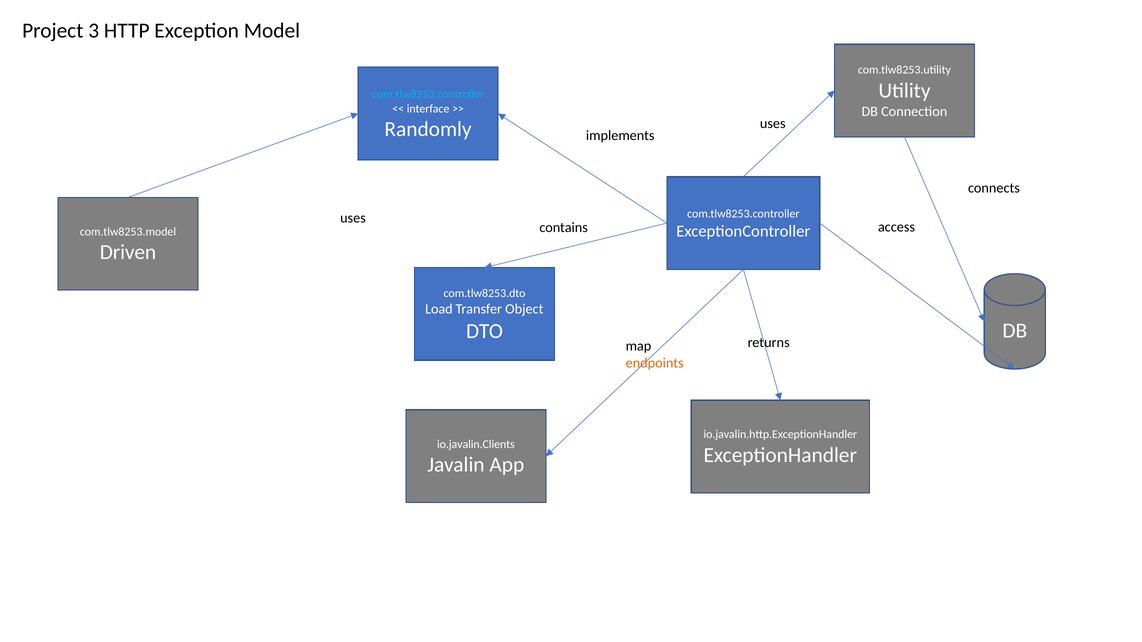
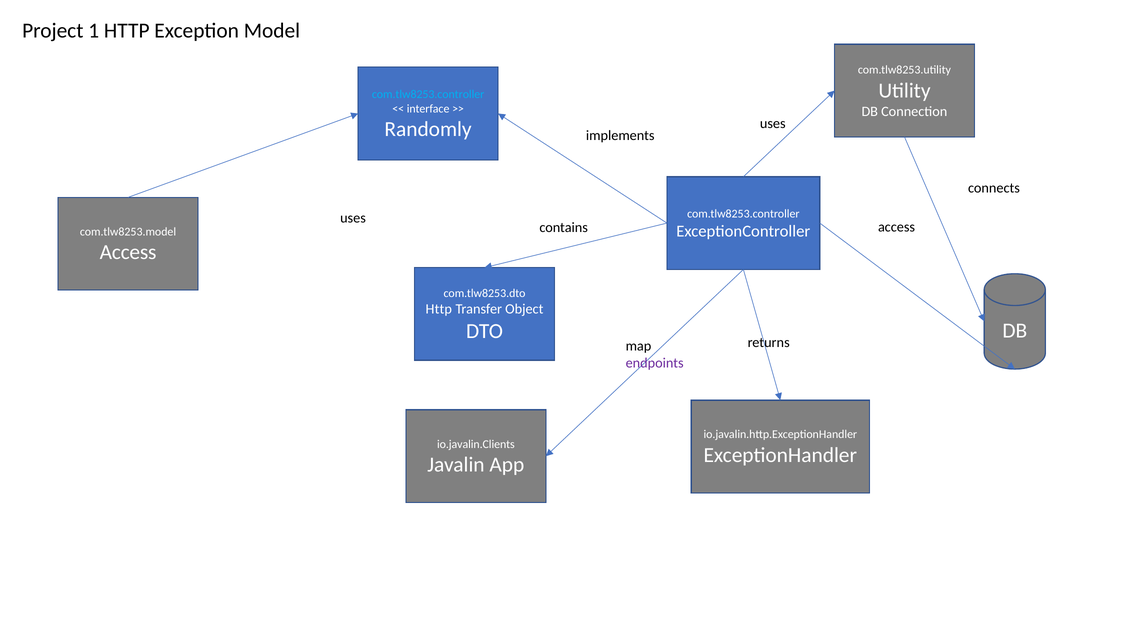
3: 3 -> 1 (94, 31)
Driven: Driven -> Access (128, 253)
Load: Load -> Http (439, 309)
endpoints colour: orange -> purple (655, 363)
